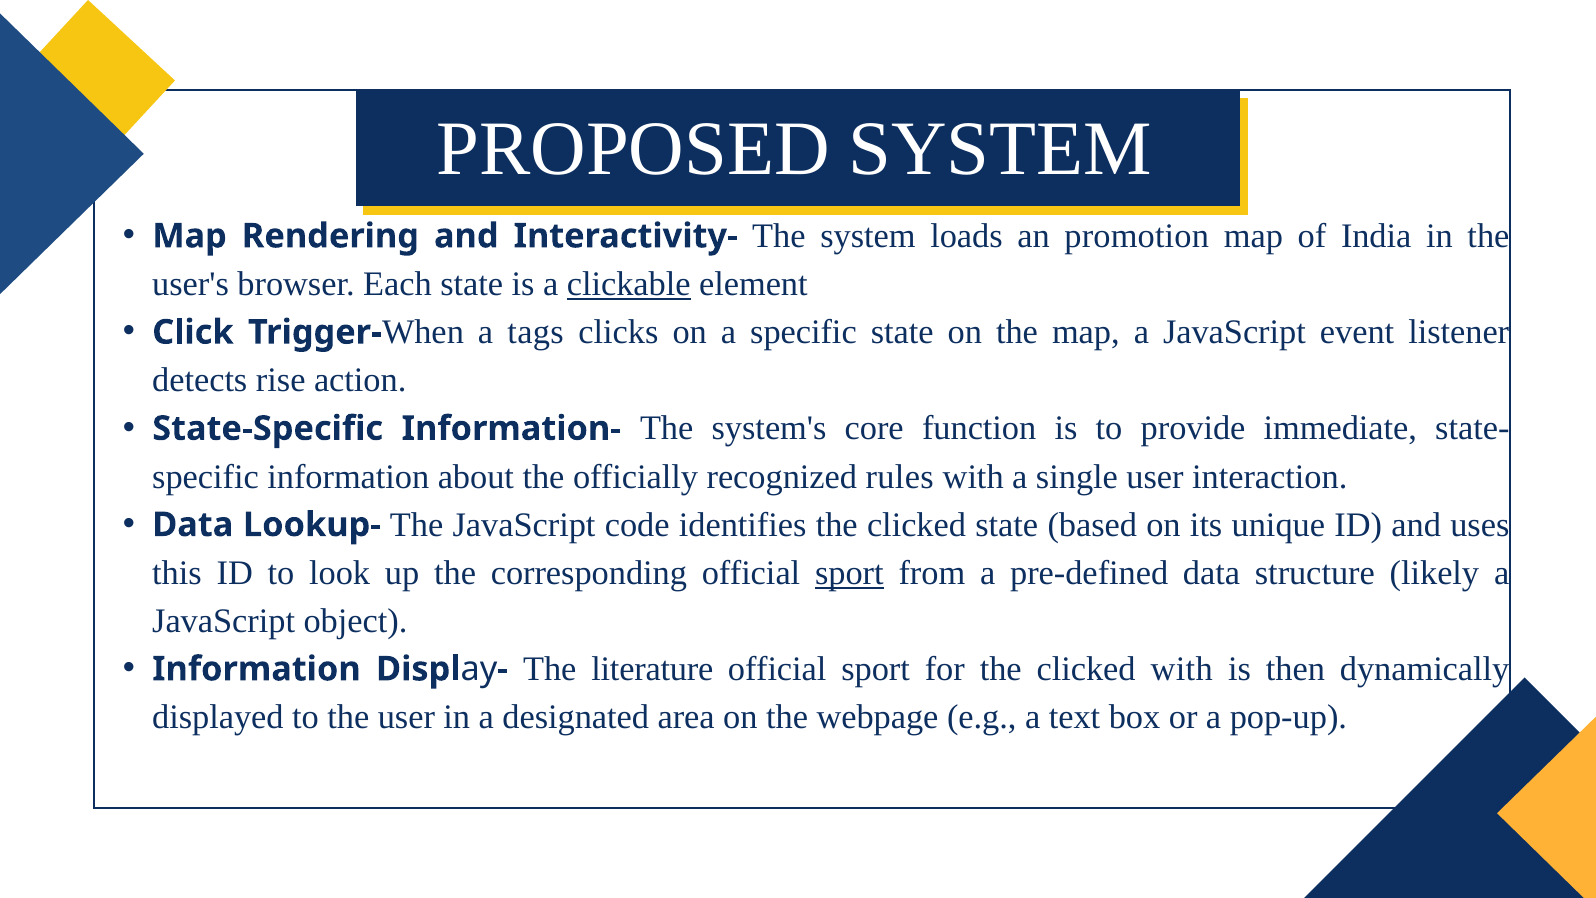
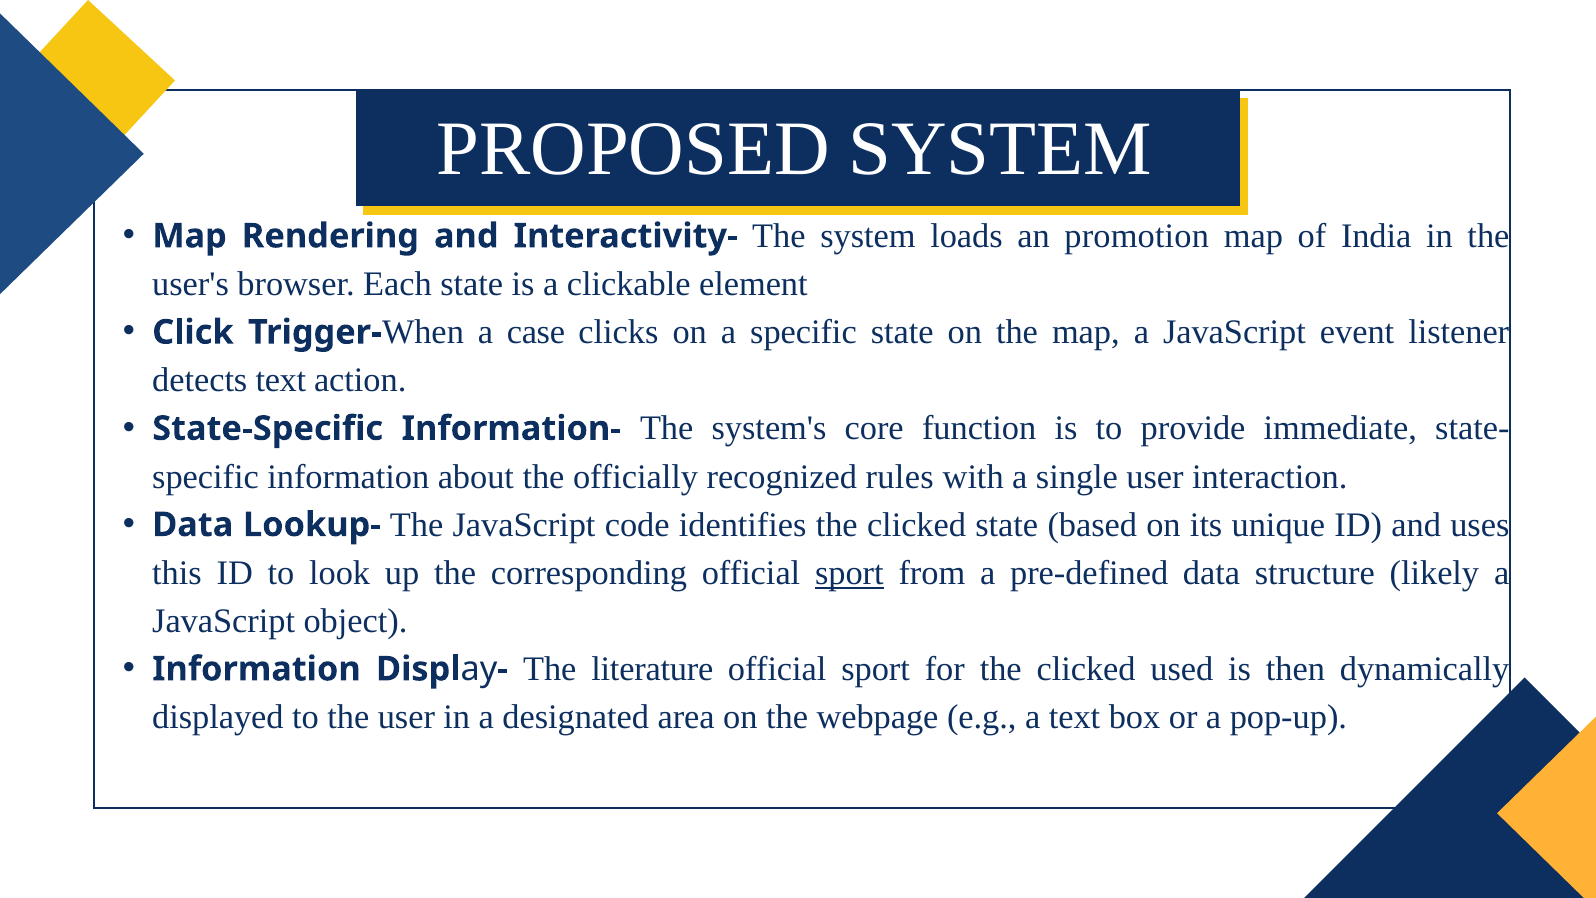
clickable underline: present -> none (629, 284)
tags: tags -> case (536, 332)
detects rise: rise -> text (281, 380)
clicked with: with -> used (1182, 669)
